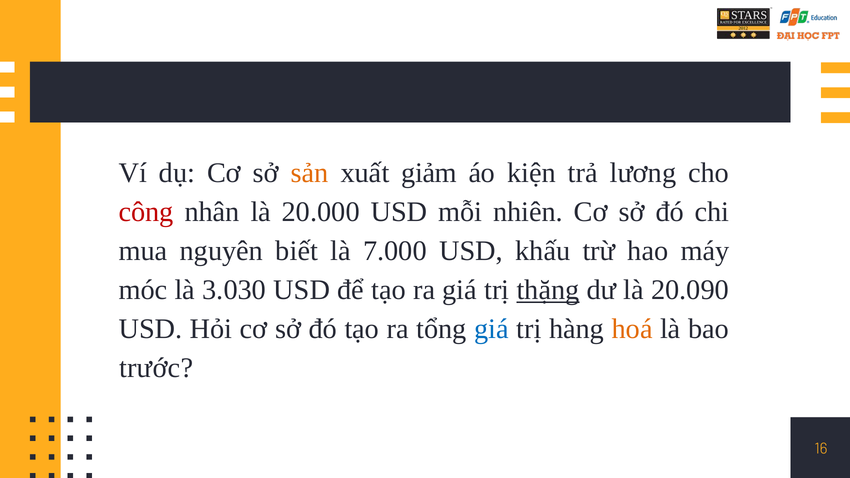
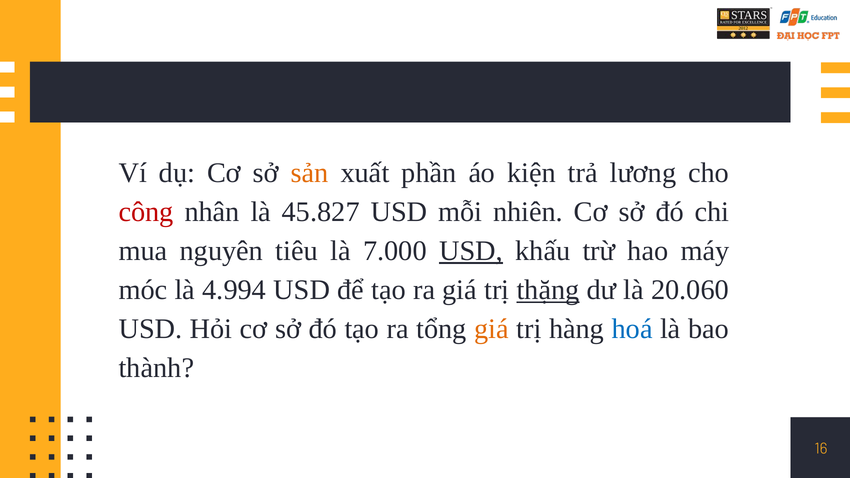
giảm: giảm -> phần (429, 173)
20.000: 20.000 -> 45.827 (321, 212)
biết: biết -> tiêu (297, 251)
USD underline: none -> present (471, 251)
3.030: 3.030 -> 4.994 (234, 290)
20.090: 20.090 -> 20.060 (690, 290)
giá colour: blue -> orange (492, 329)
hoá colour: orange -> blue (632, 329)
trước: trước -> thành (156, 368)
